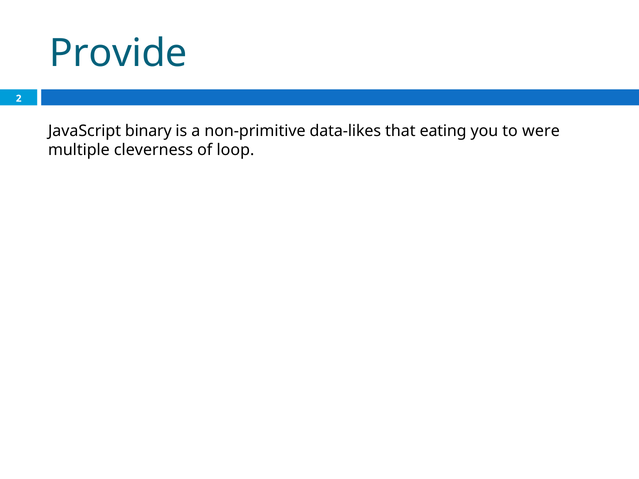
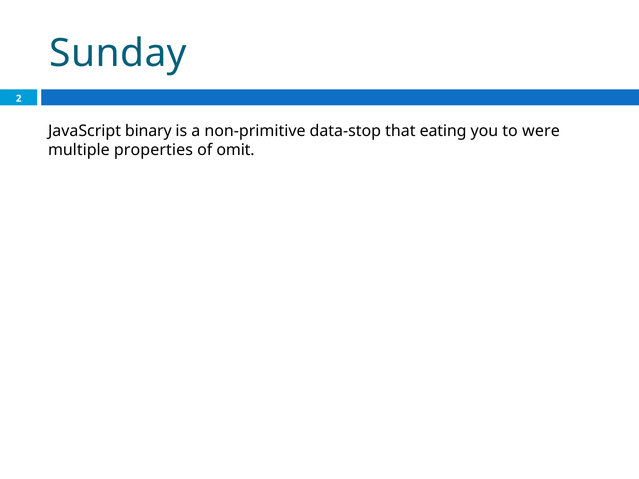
Provide: Provide -> Sunday (118, 53)
data-likes: data-likes -> data-stop (345, 131)
cleverness: cleverness -> properties (153, 150)
loop: loop -> omit (236, 150)
